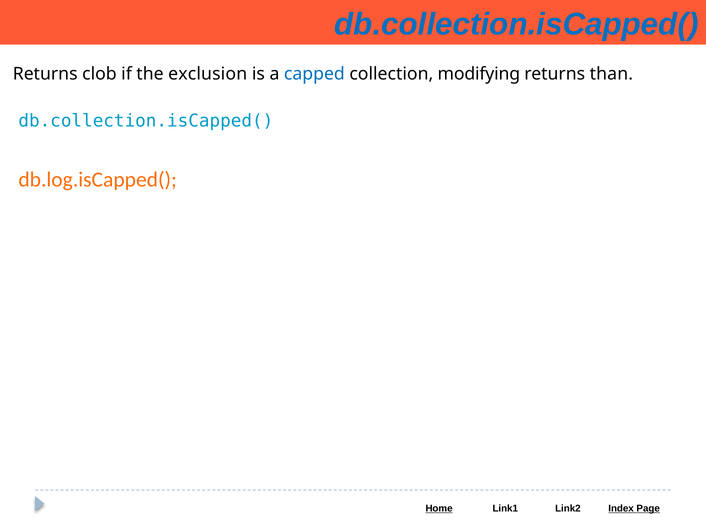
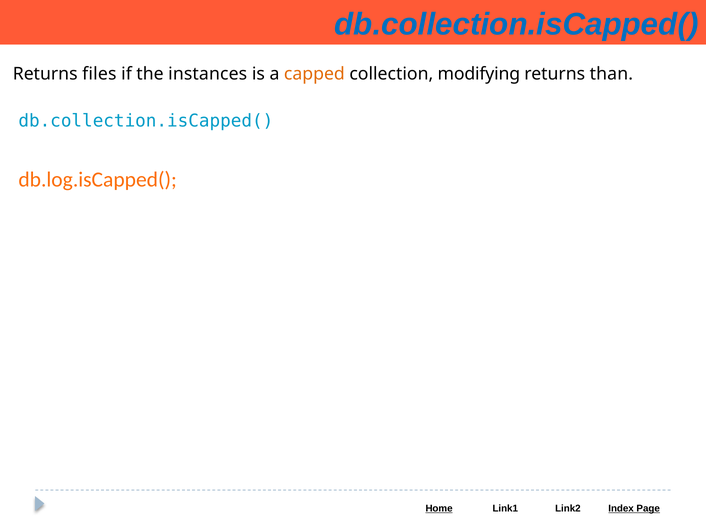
clob: clob -> files (99, 74)
exclusion: exclusion -> instances (208, 74)
capped colour: blue -> orange (314, 74)
